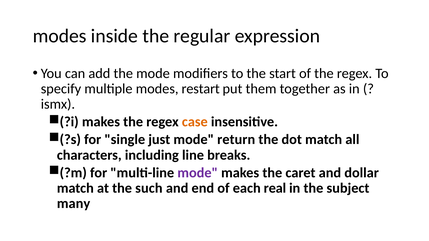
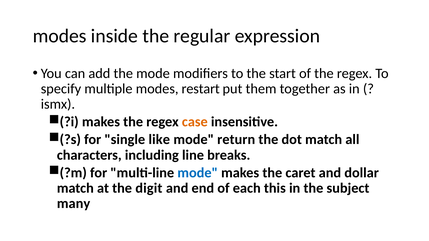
just: just -> like (159, 140)
mode colour: purple -> blue (198, 173)
such: such -> digit (149, 188)
real: real -> this (275, 188)
